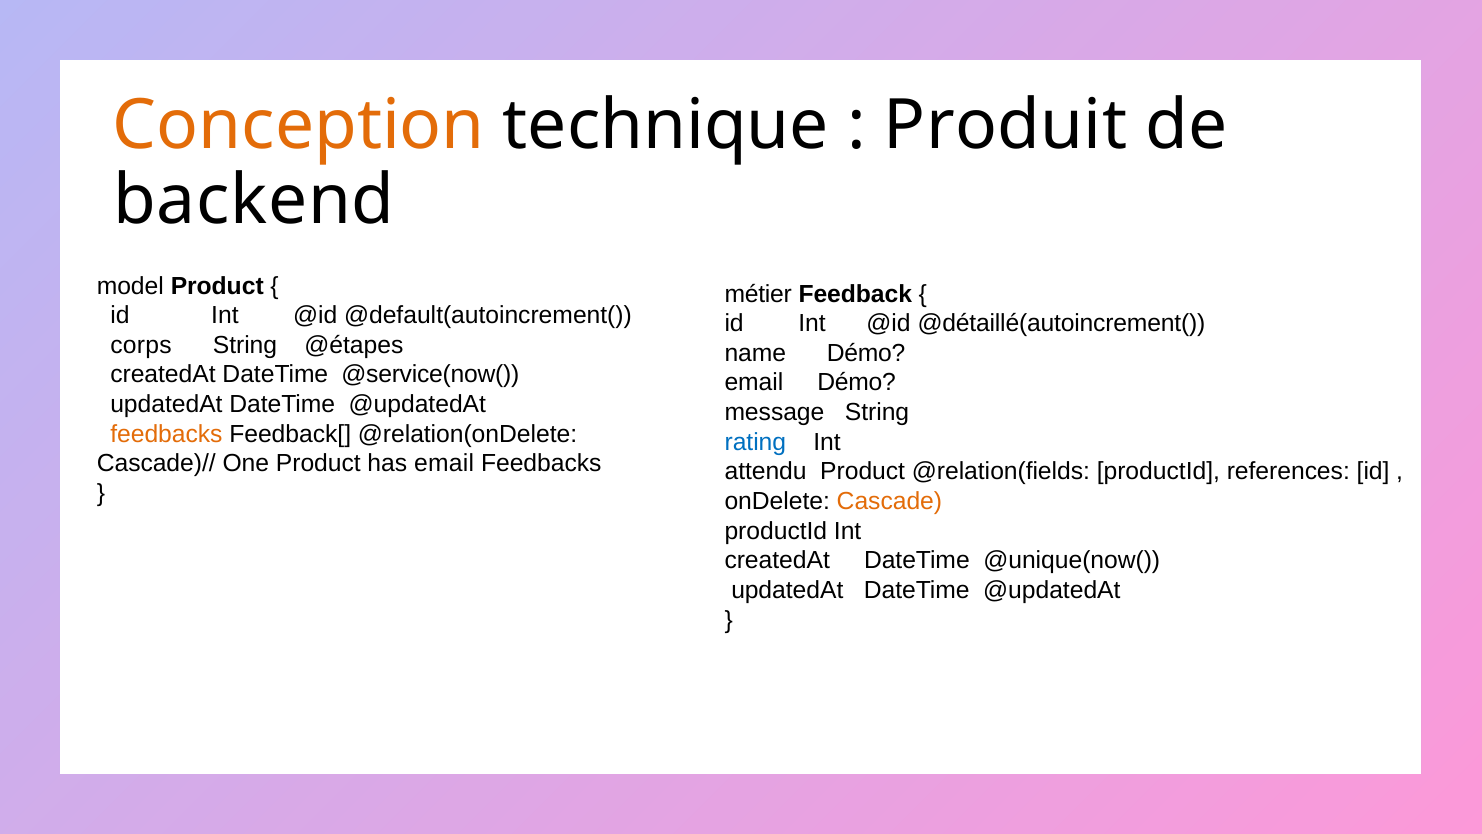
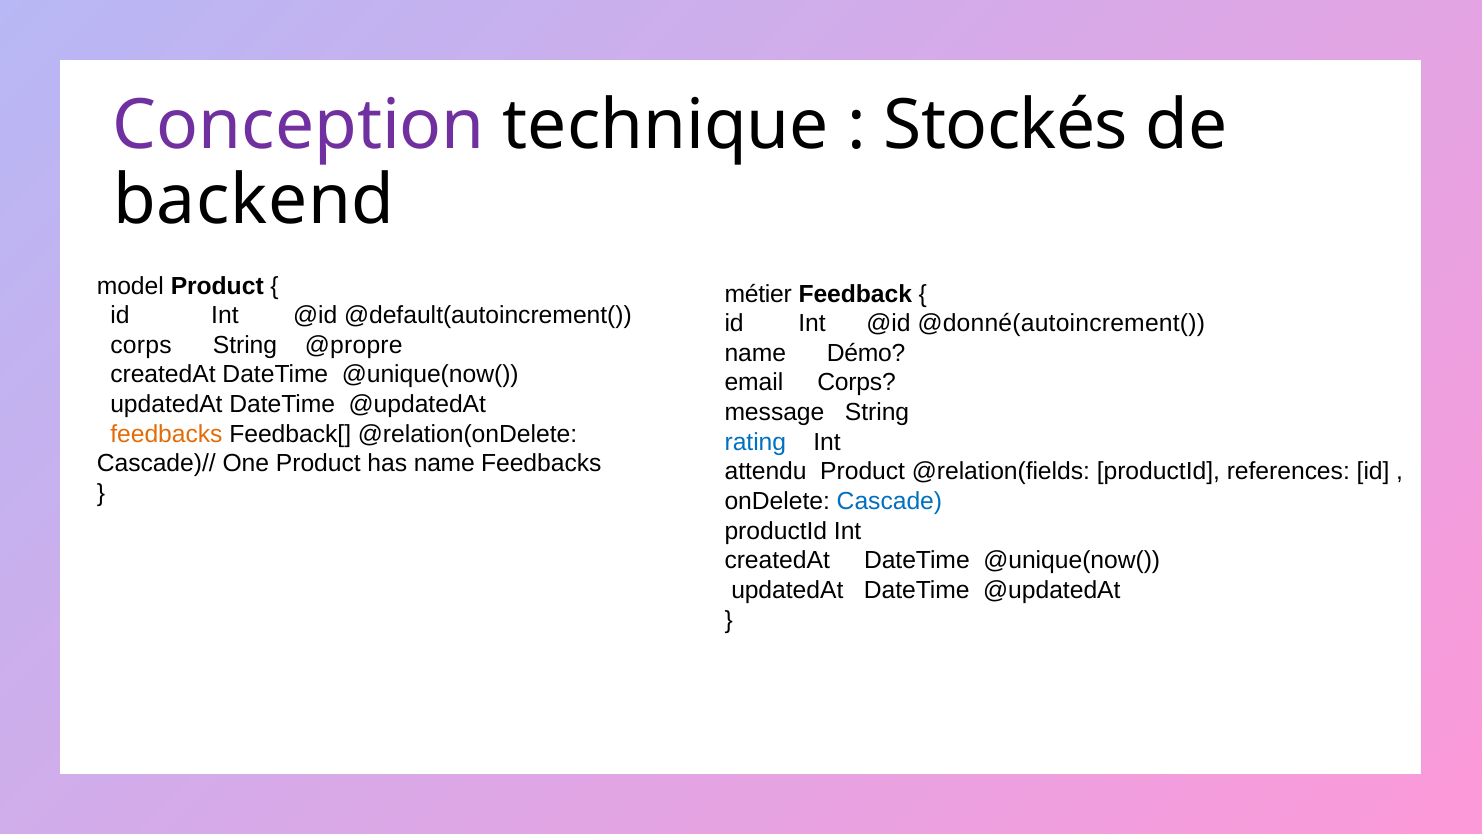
Conception colour: orange -> purple (299, 125)
Produit: Produit -> Stockés (1006, 125)
@détaillé(autoincrement(: @détaillé(autoincrement( -> @donné(autoincrement( (1061, 323)
@étapes: @étapes -> @propre (354, 345)
@service(now(: @service(now( -> @unique(now( (430, 375)
email Démo: Démo -> Corps (857, 383)
has email: email -> name (444, 463)
Cascade colour: orange -> blue (889, 501)
